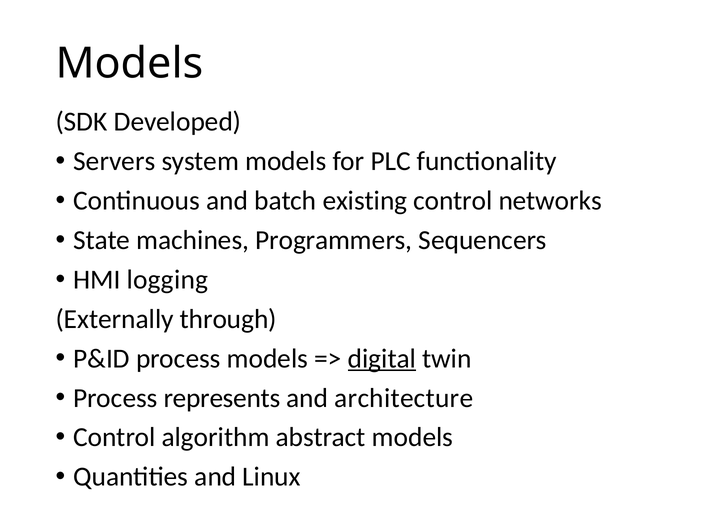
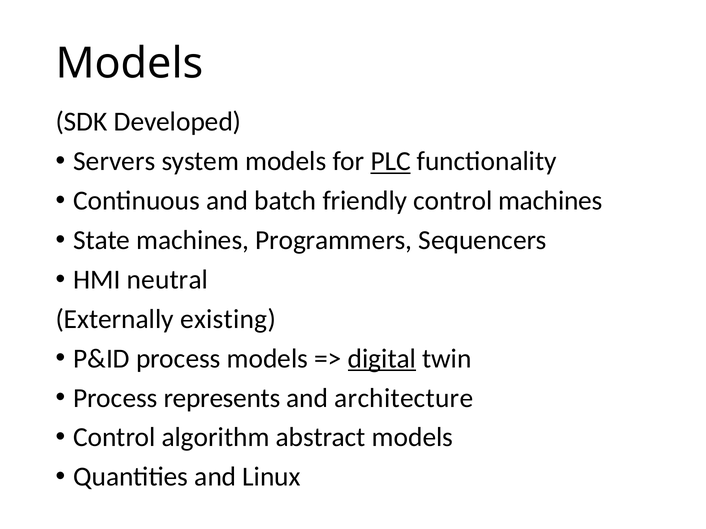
PLC underline: none -> present (391, 162)
existing: existing -> friendly (365, 201)
control networks: networks -> machines (550, 201)
logging: logging -> neutral (167, 280)
through: through -> existing (228, 319)
